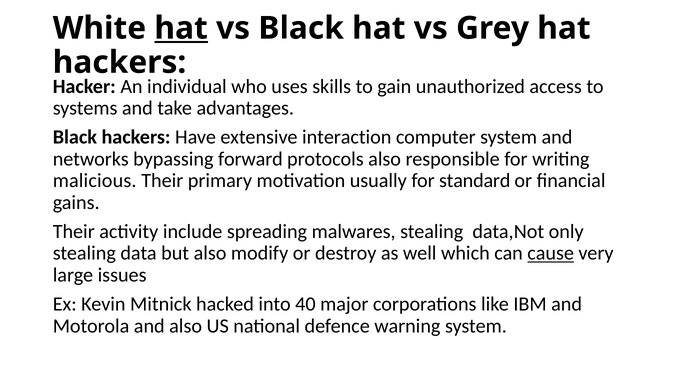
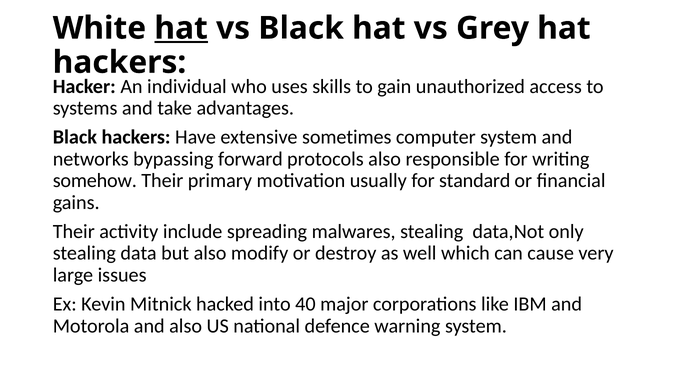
interaction: interaction -> sometimes (347, 137)
malicious: malicious -> somehow (95, 181)
cause underline: present -> none (551, 253)
